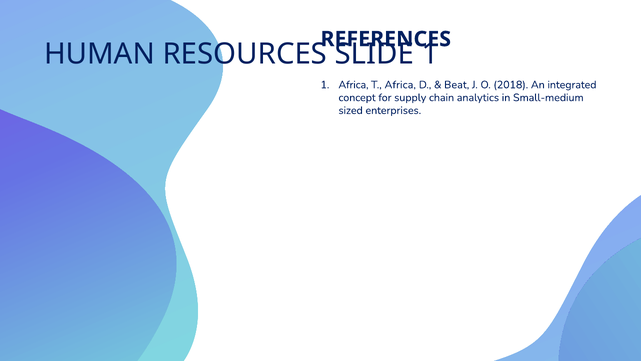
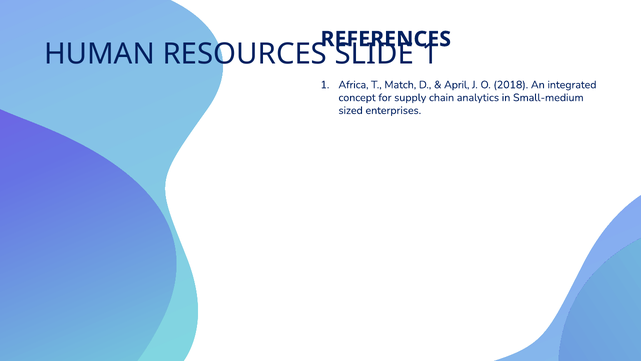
T Africa: Africa -> Match (400, 85)
Beat: Beat -> April (457, 85)
